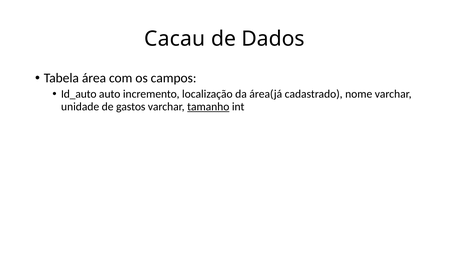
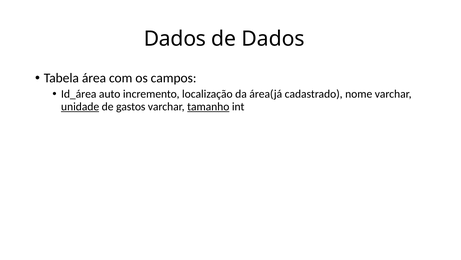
Cacau: Cacau -> Dados (175, 39)
Id_auto: Id_auto -> Id_área (79, 94)
unidade underline: none -> present (80, 106)
